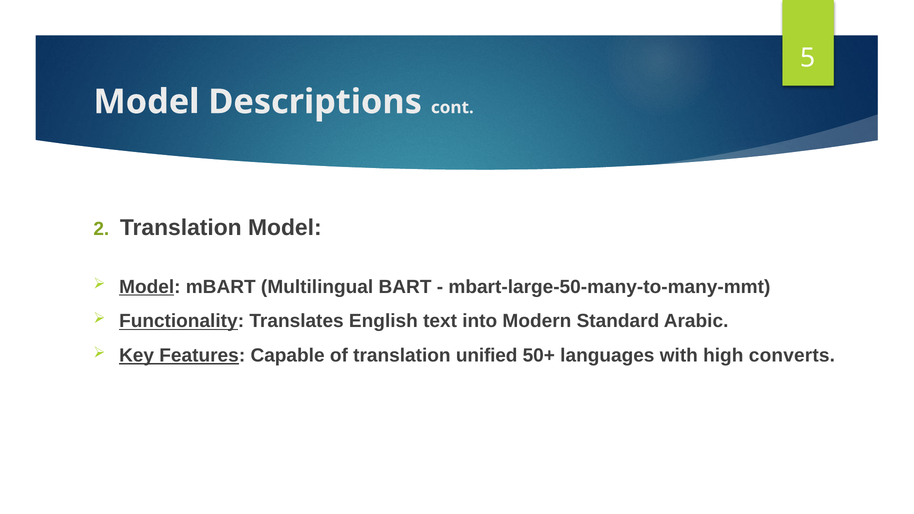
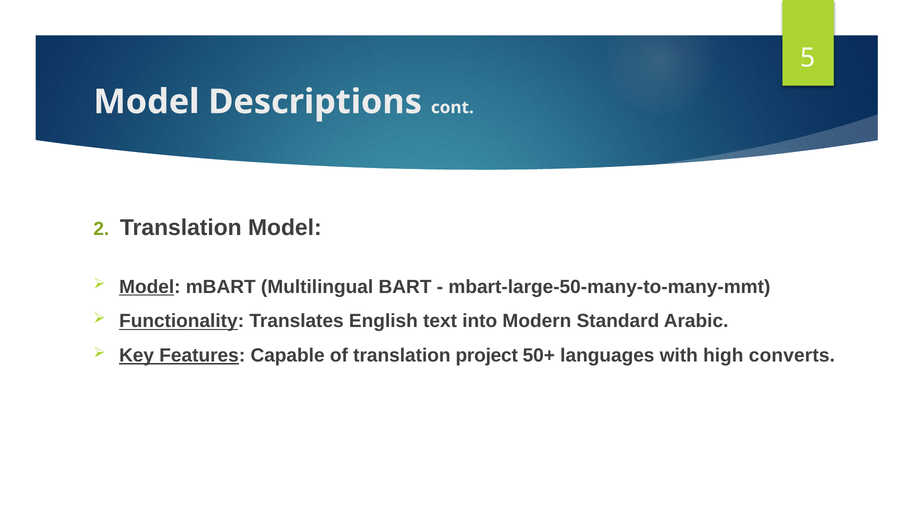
unified: unified -> project (487, 355)
